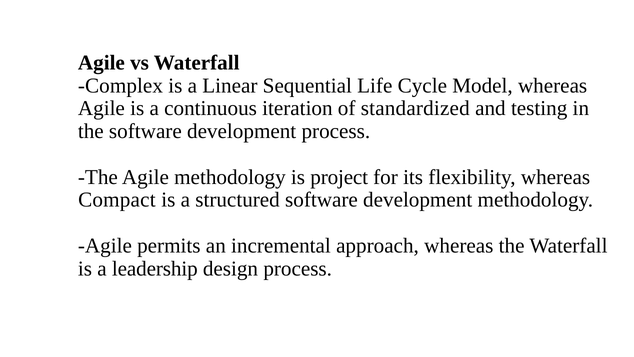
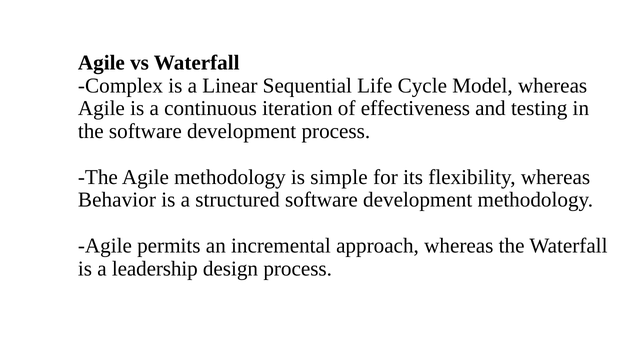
standardized: standardized -> effectiveness (415, 108)
project: project -> simple (339, 177)
Compact: Compact -> Behavior (117, 200)
